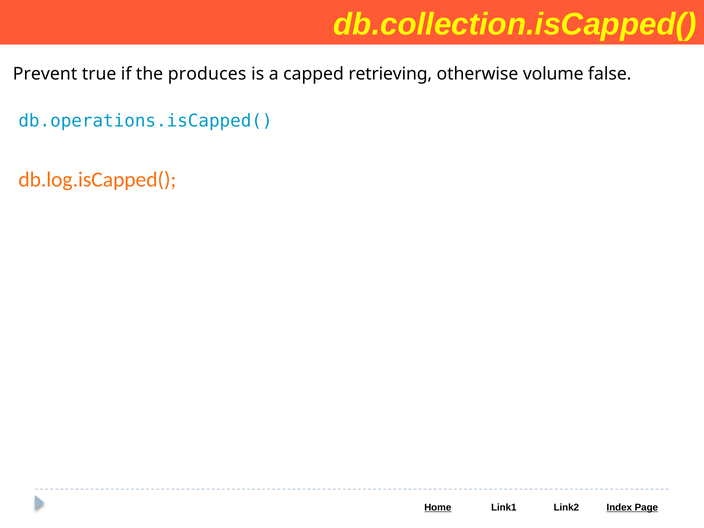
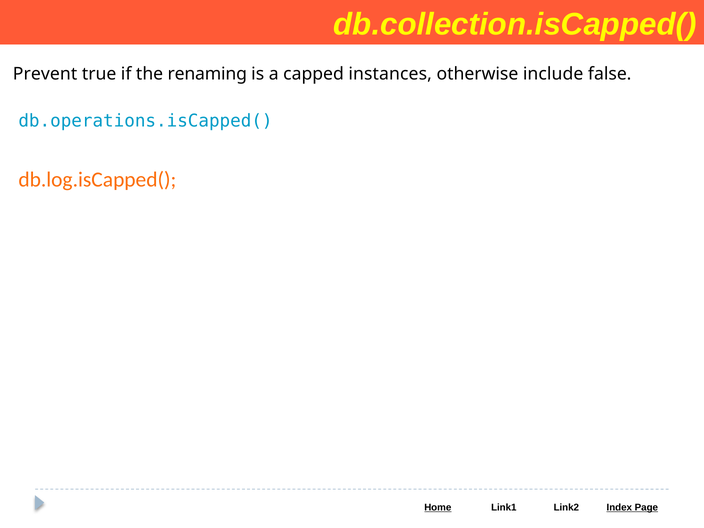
produces: produces -> renaming (207, 74)
retrieving: retrieving -> instances (390, 74)
volume: volume -> include (553, 74)
